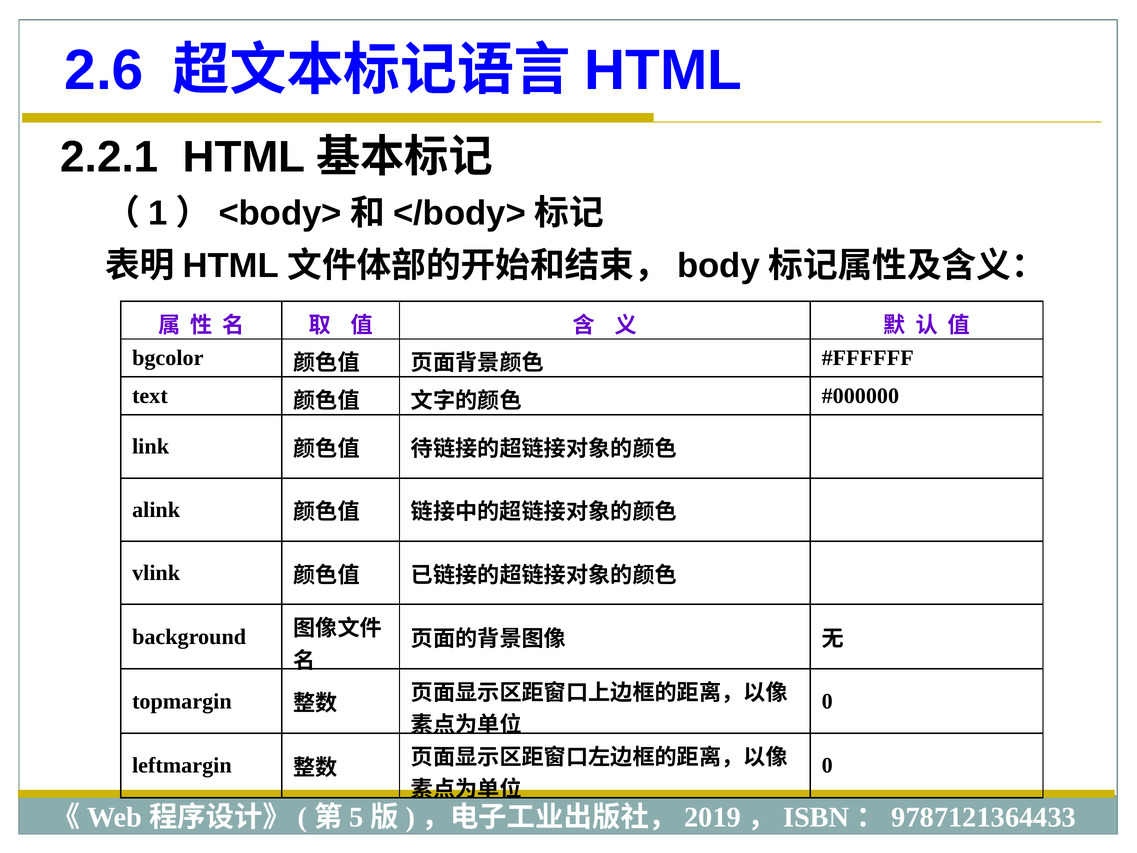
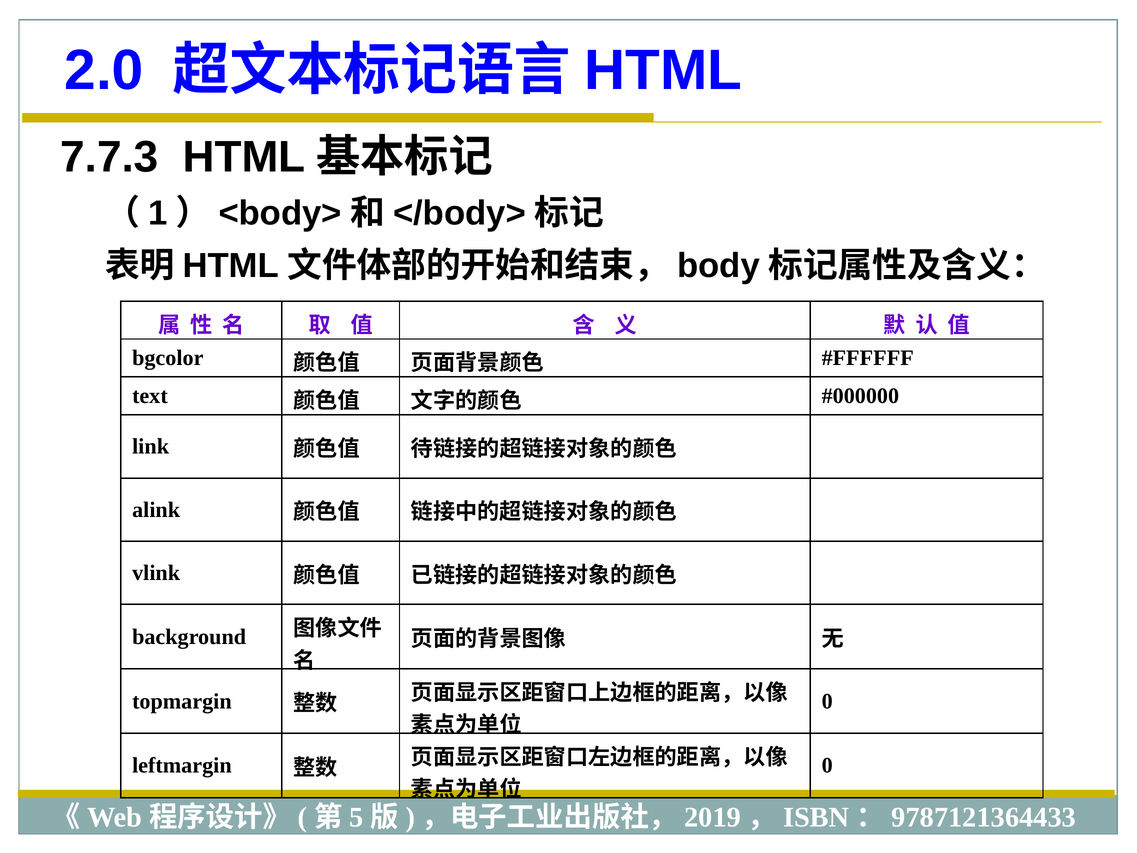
2.6: 2.6 -> 2.0 (104, 70)
2.2.1: 2.2.1 -> 7.7.3 (109, 157)
